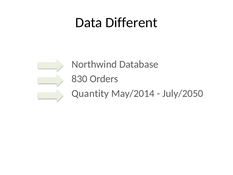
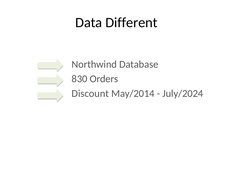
Quantity: Quantity -> Discount (90, 93)
July/2050: July/2050 -> July/2024 (183, 93)
